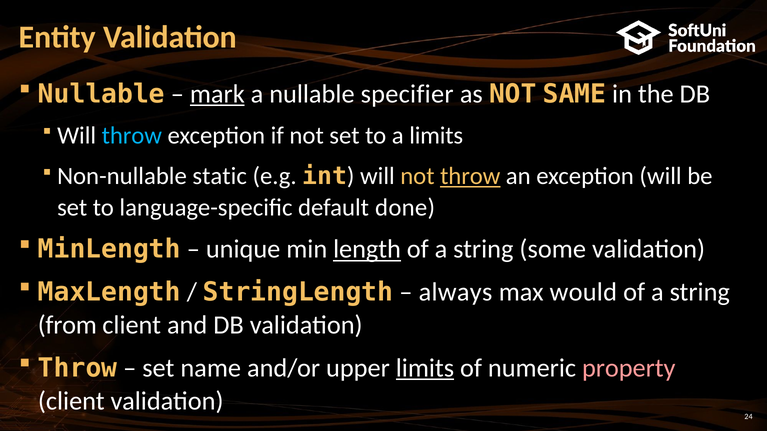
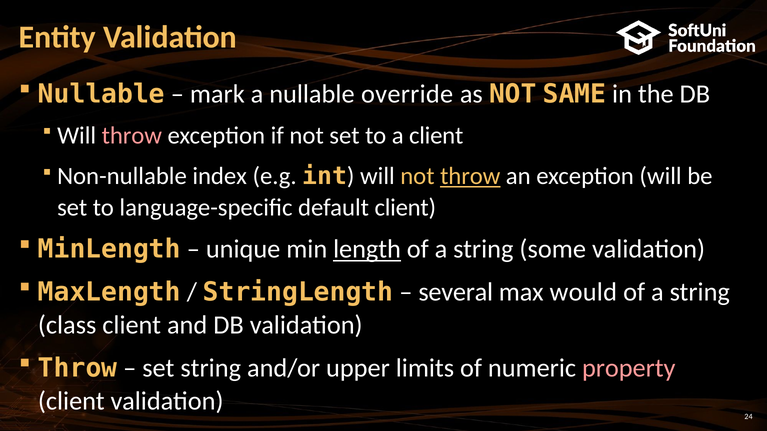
mark underline: present -> none (217, 94)
specifier: specifier -> override (407, 94)
throw colour: light blue -> pink (132, 136)
a limits: limits -> client (436, 136)
static: static -> index (220, 176)
default done: done -> client (405, 208)
always: always -> several (456, 292)
from: from -> class (67, 326)
set name: name -> string (211, 368)
limits underline: present -> none (425, 368)
